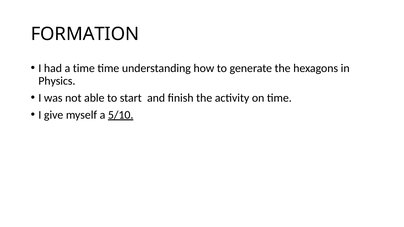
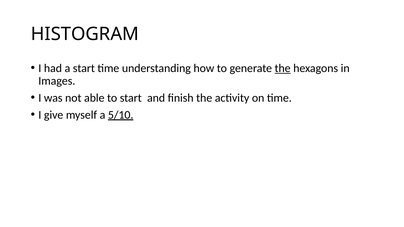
FORMATION: FORMATION -> HISTOGRAM (85, 34)
a time: time -> start (84, 68)
the underline: none -> present (283, 68)
Physics: Physics -> Images (57, 81)
